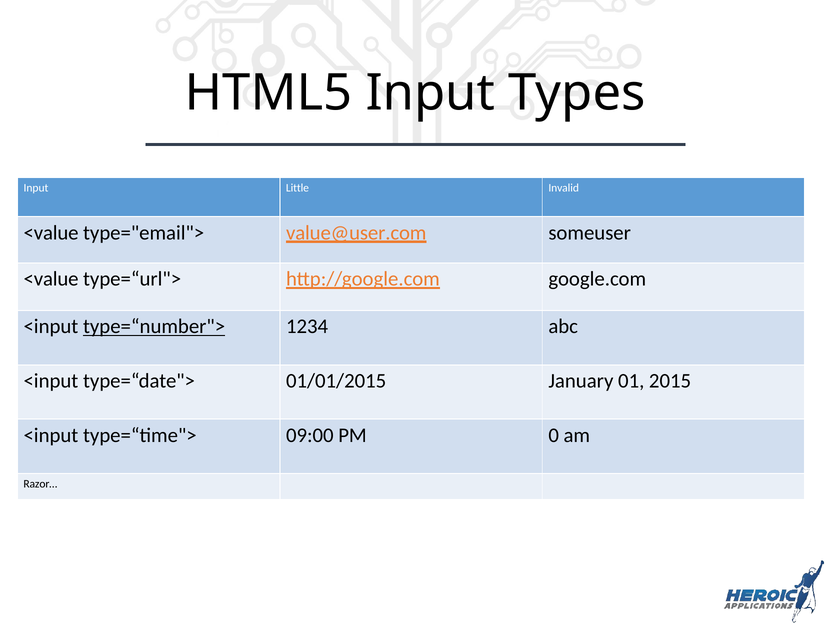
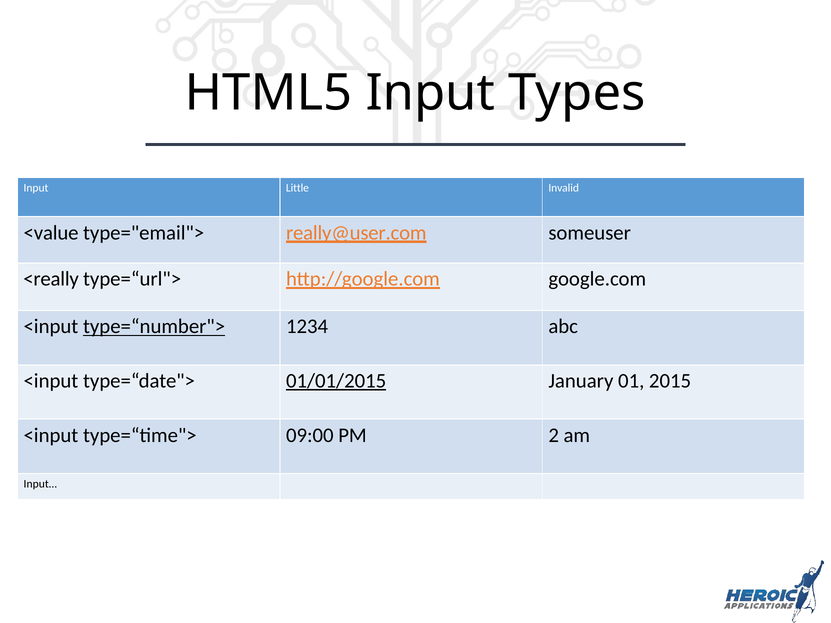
value@user.com: value@user.com -> really@user.com (356, 233)
<value: <value -> <really (51, 279)
01/01/2015 underline: none -> present (336, 381)
0: 0 -> 2 (554, 435)
Razor…: Razor… -> Input… (40, 484)
